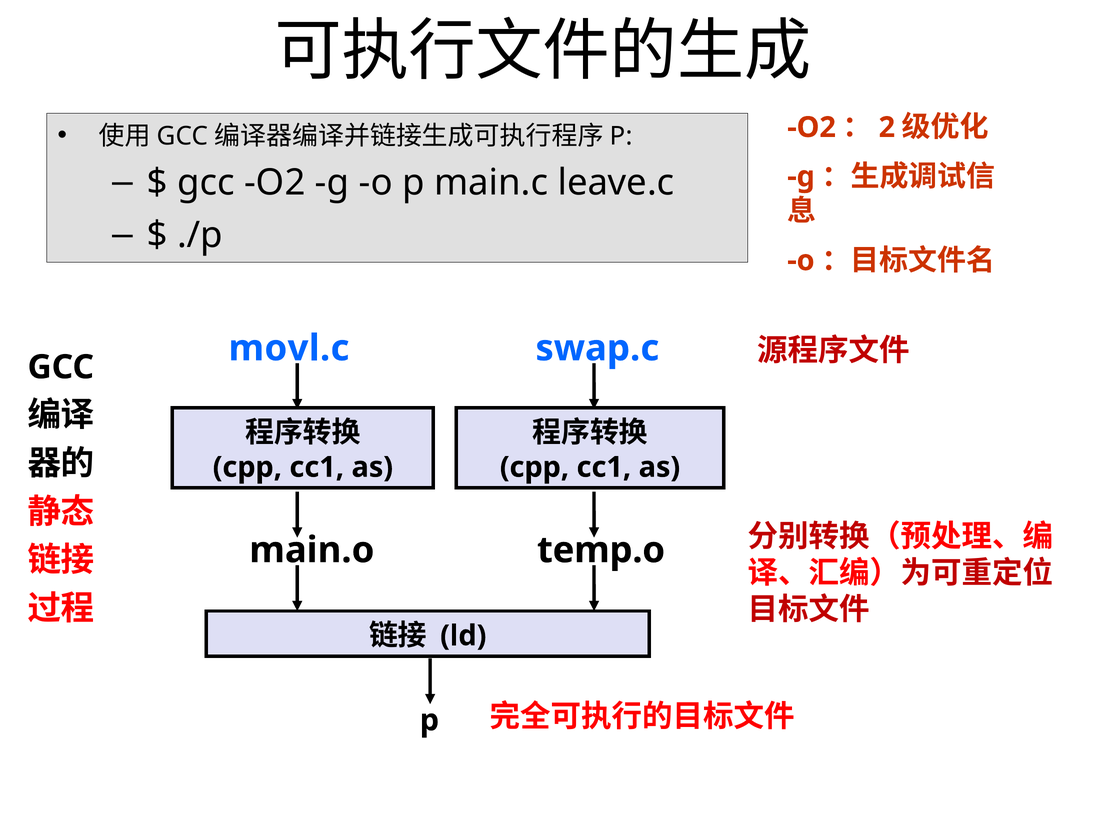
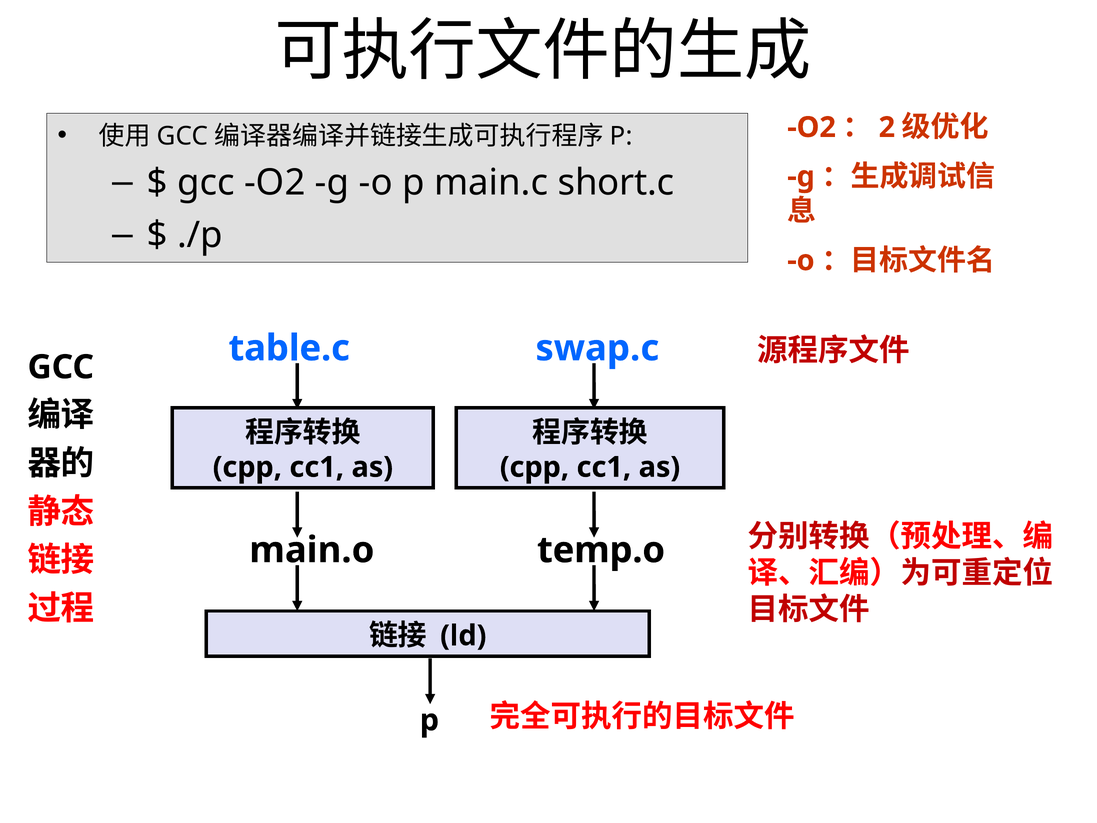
leave.c: leave.c -> short.c (616, 183)
movl.c: movl.c -> table.c (289, 348)
